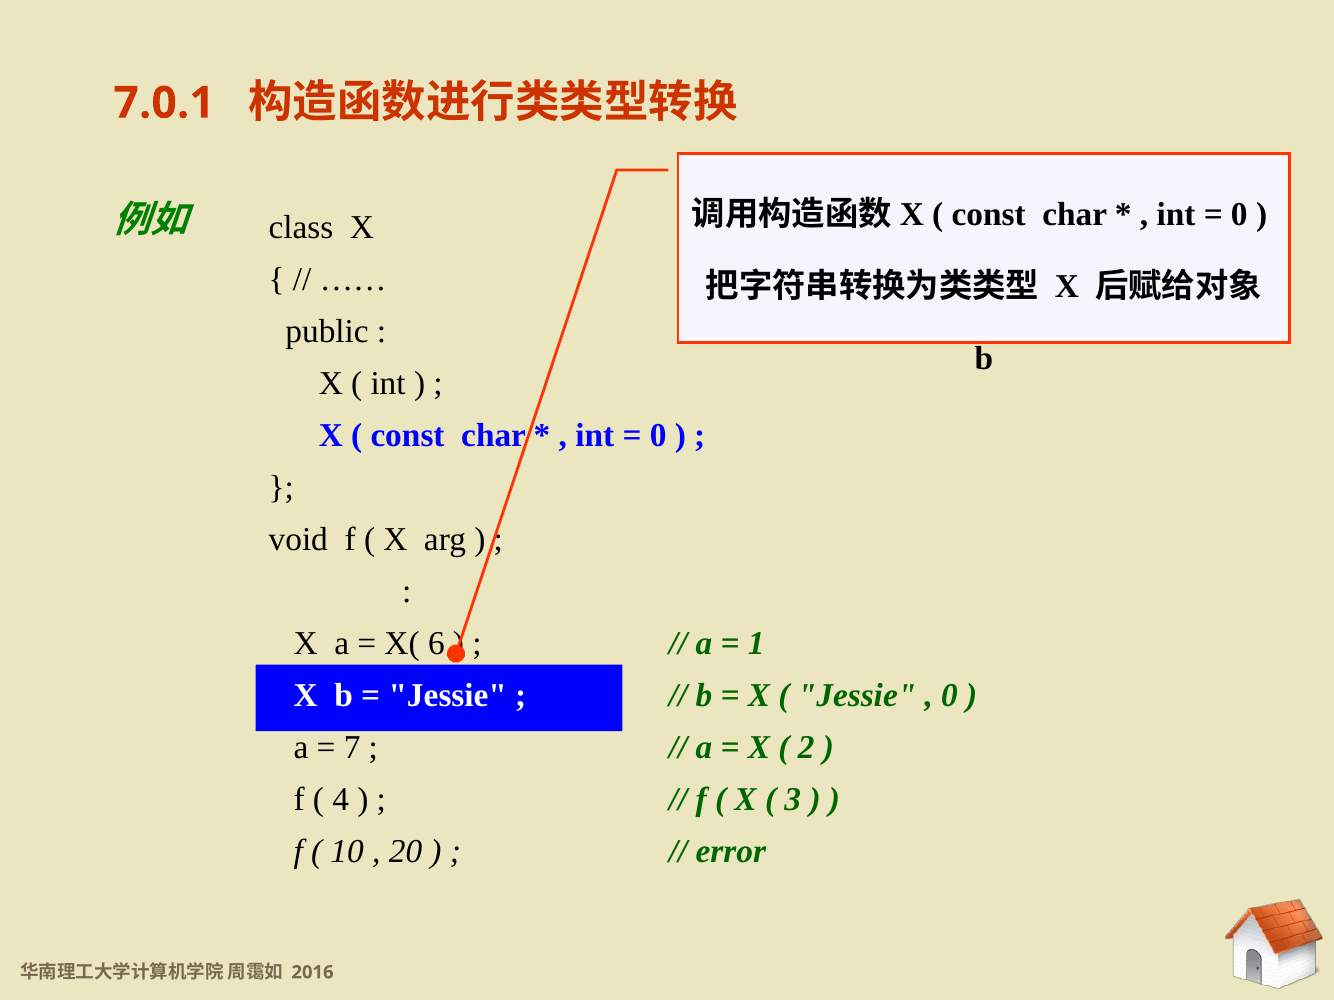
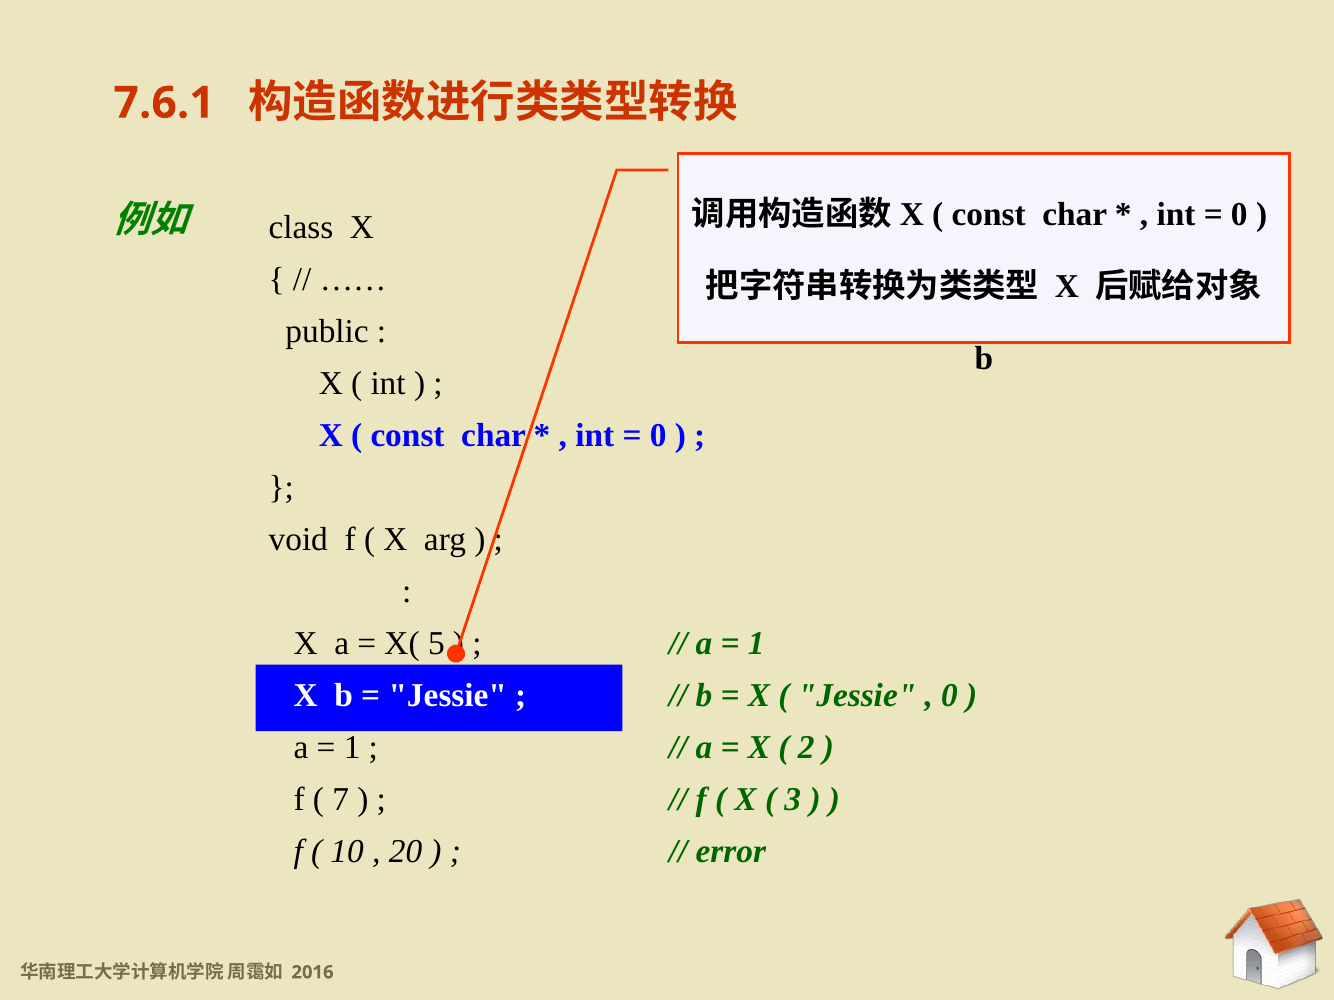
7.0.1: 7.0.1 -> 7.6.1 (164, 103)
6: 6 -> 5 (436, 644)
7: 7 -> 1 (352, 748)
4: 4 -> 7 (341, 800)
